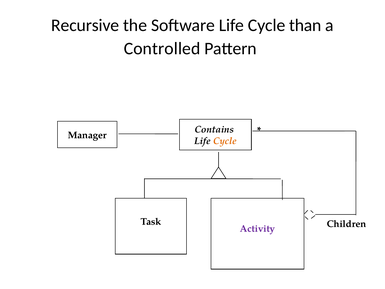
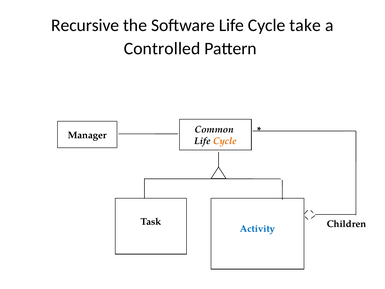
than: than -> take (305, 25)
Contains: Contains -> Common (214, 129)
Activity colour: purple -> blue (258, 228)
